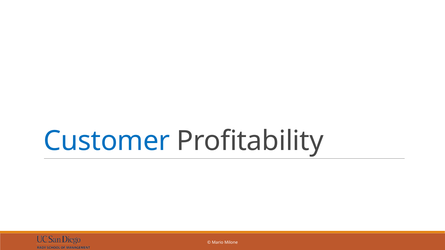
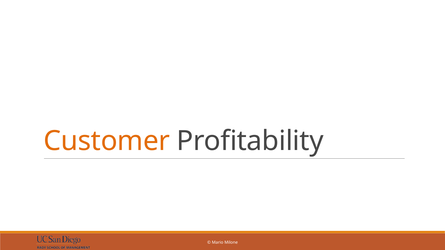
Customer colour: blue -> orange (107, 141)
